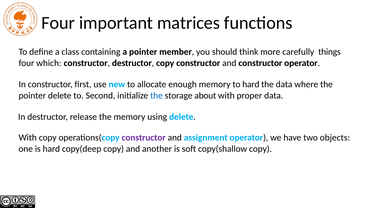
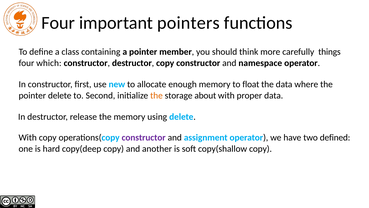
matrices: matrices -> pointers (188, 23)
and constructor: constructor -> namespace (260, 63)
to hard: hard -> float (251, 84)
the colour: blue -> orange (156, 95)
objects: objects -> defined (335, 137)
